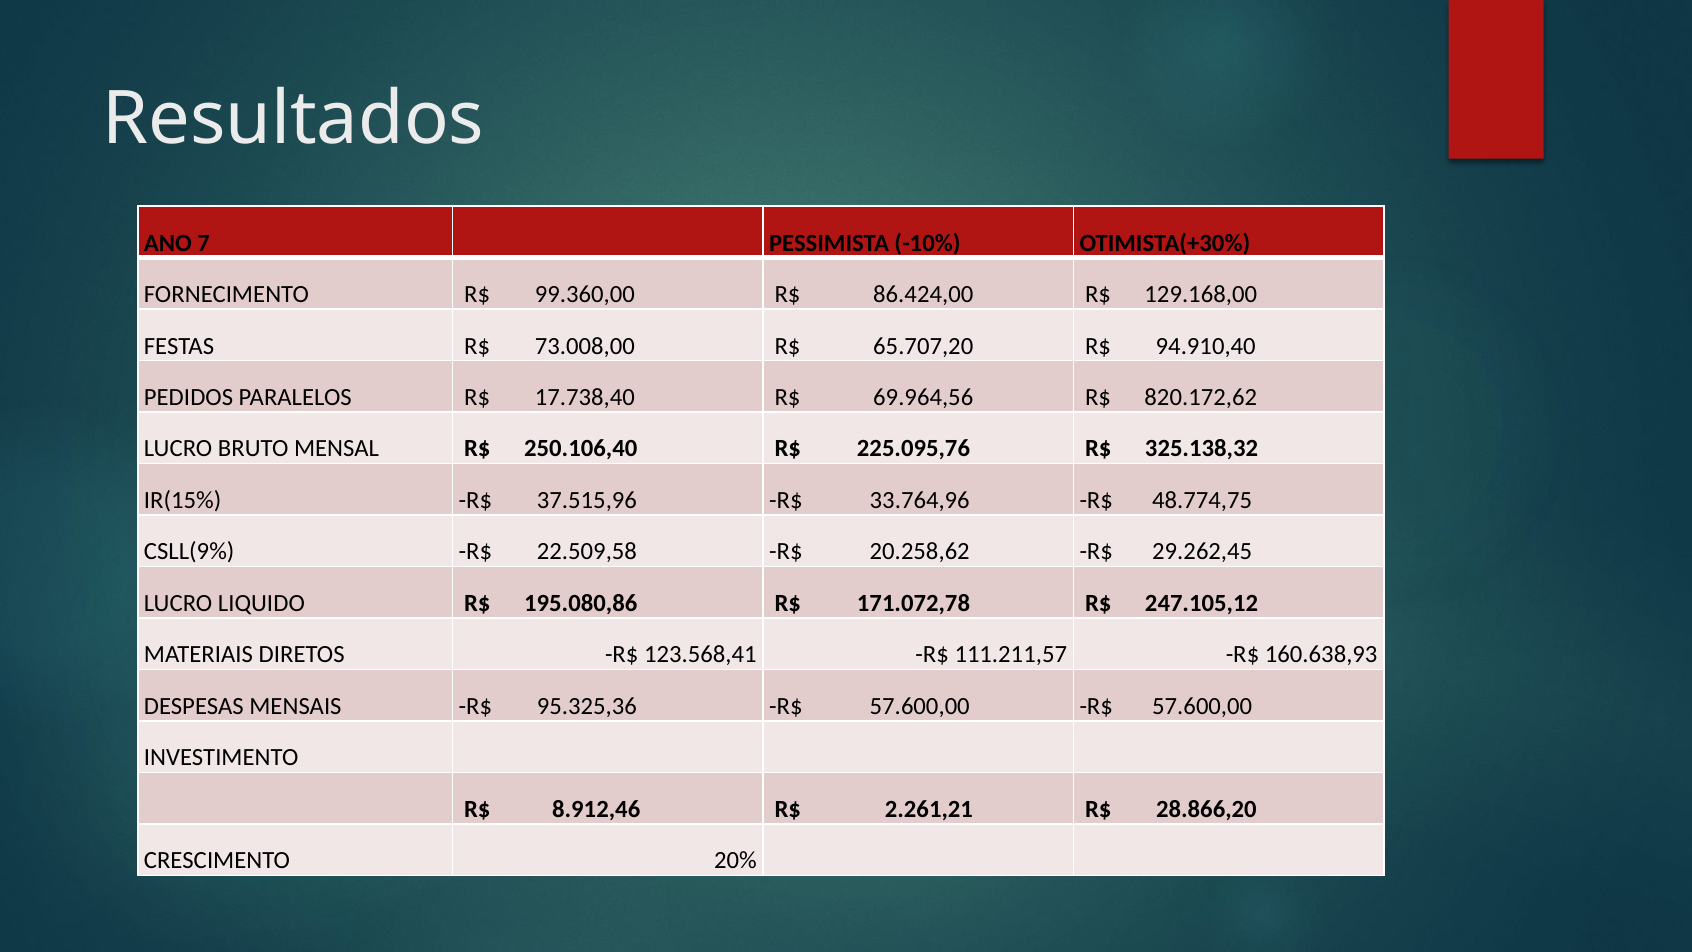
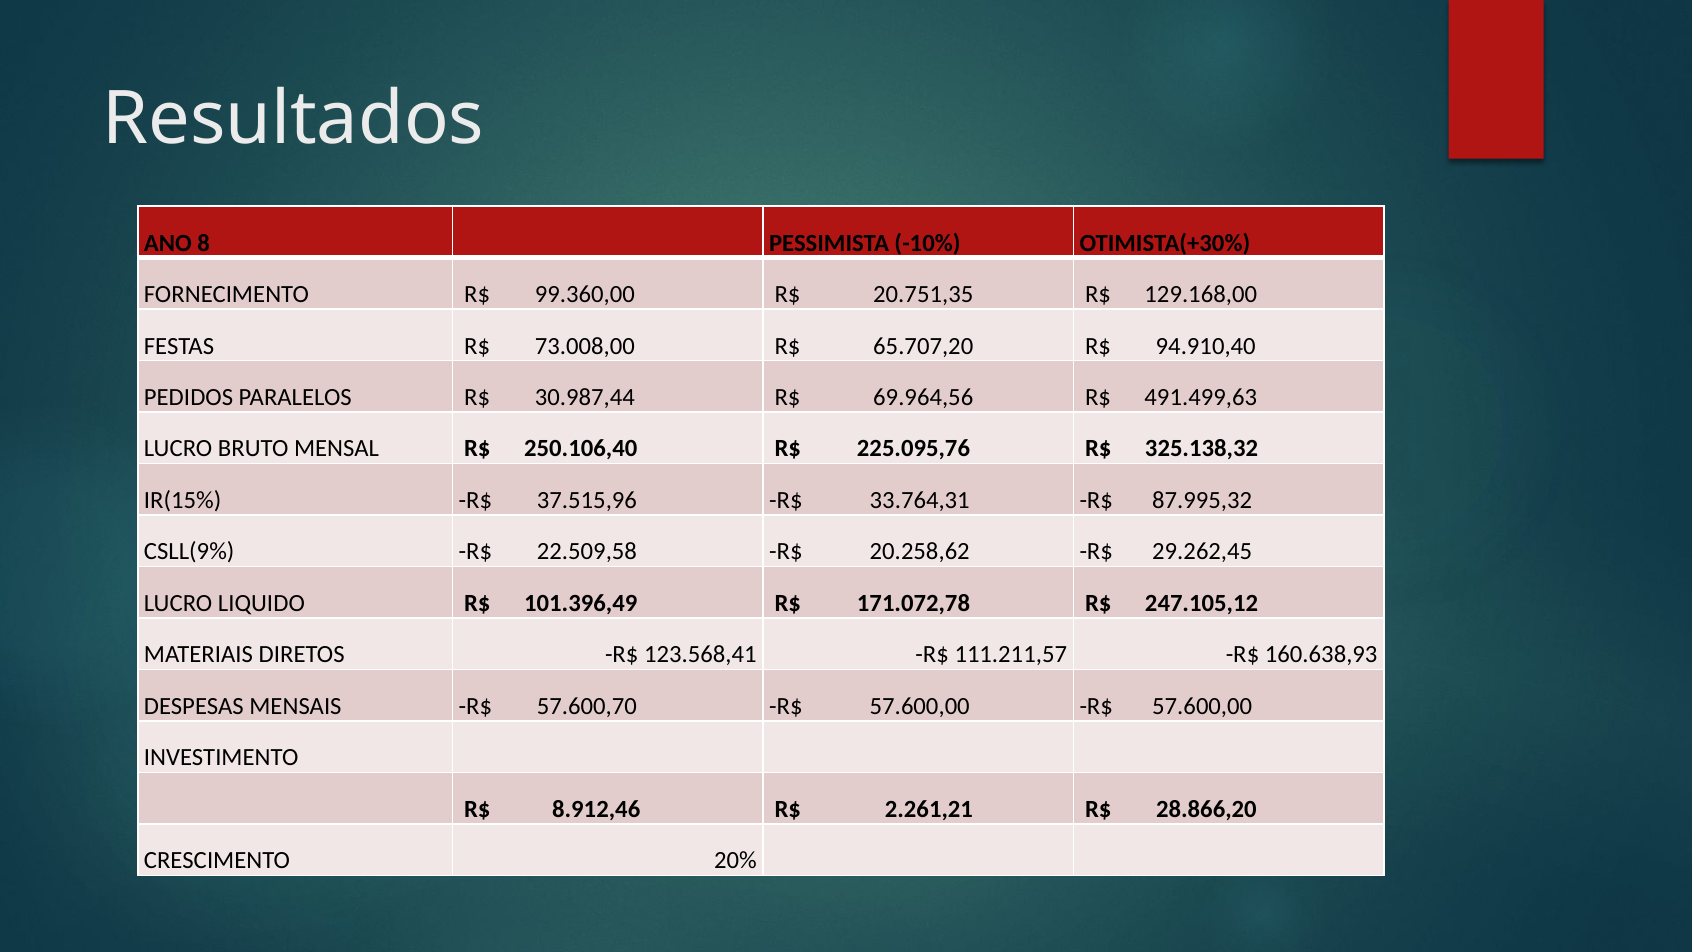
7: 7 -> 8 (204, 243)
86.424,00: 86.424,00 -> 20.751,35 (923, 294)
17.738,40: 17.738,40 -> 30.987,44 (585, 397)
820.172,62: 820.172,62 -> 491.499,63 (1201, 397)
33.764,96: 33.764,96 -> 33.764,31 (920, 500)
48.774,75: 48.774,75 -> 87.995,32 (1202, 500)
195.080,86: 195.080,86 -> 101.396,49 (581, 603)
95.325,36: 95.325,36 -> 57.600,70 (587, 706)
